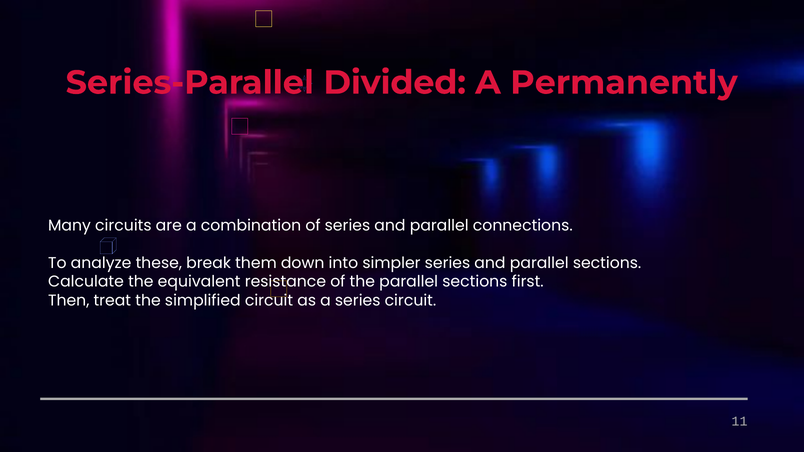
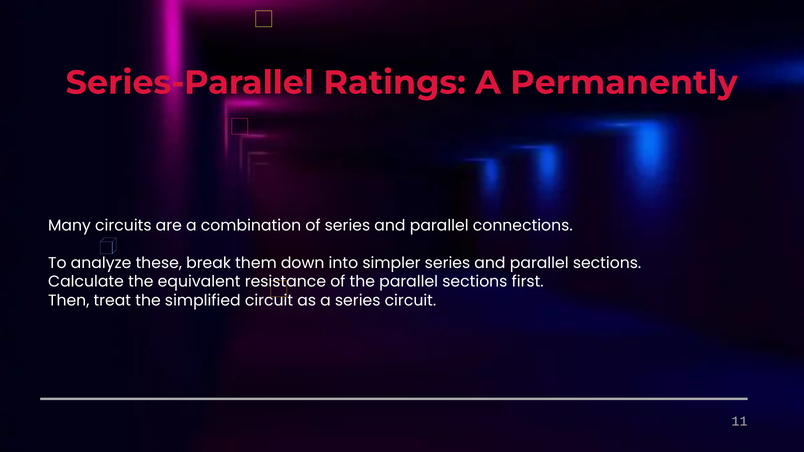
Divided: Divided -> Ratings (395, 83)
